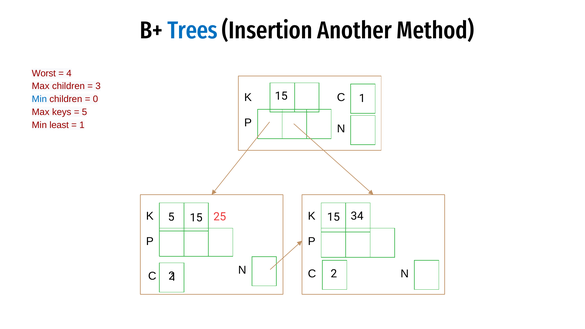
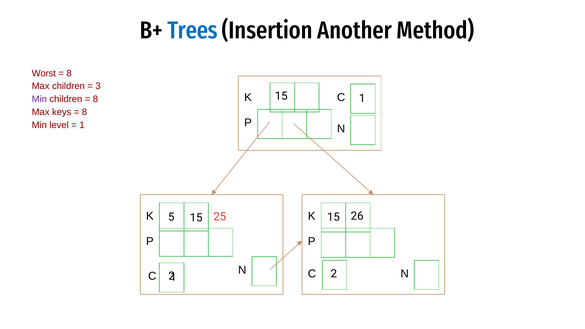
4: 4 -> 8 (69, 73)
Min colour: blue -> purple (39, 99)
0: 0 -> 8 (95, 99)
5: 5 -> 8 (85, 112)
least: least -> level (59, 125)
34: 34 -> 26 (357, 216)
